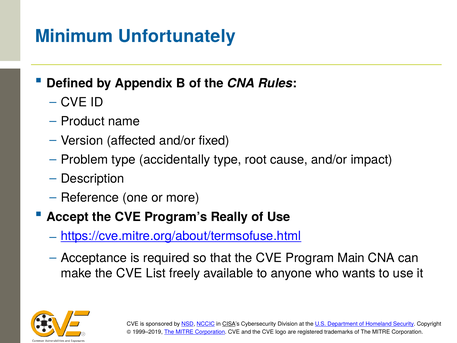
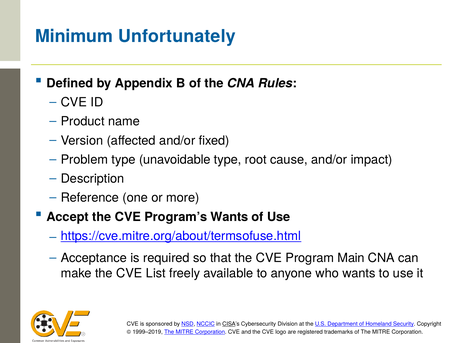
accidentally: accidentally -> unavoidable (175, 159)
Program’s Really: Really -> Wants (229, 217)
